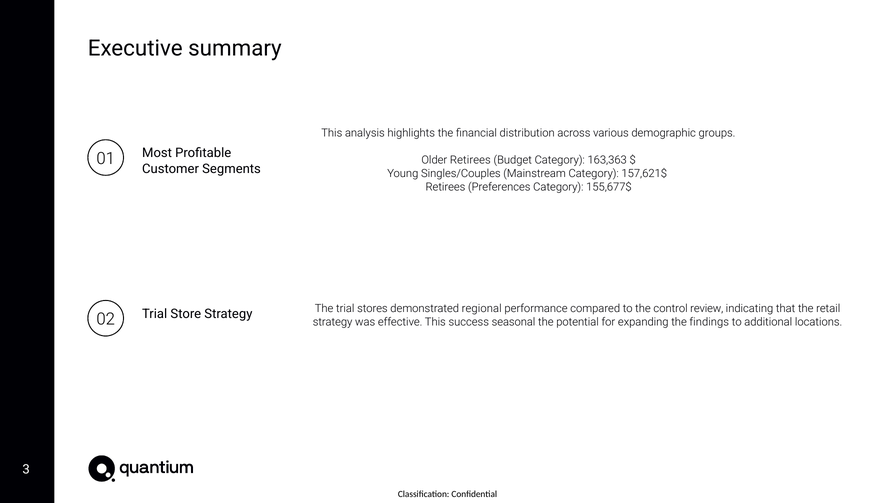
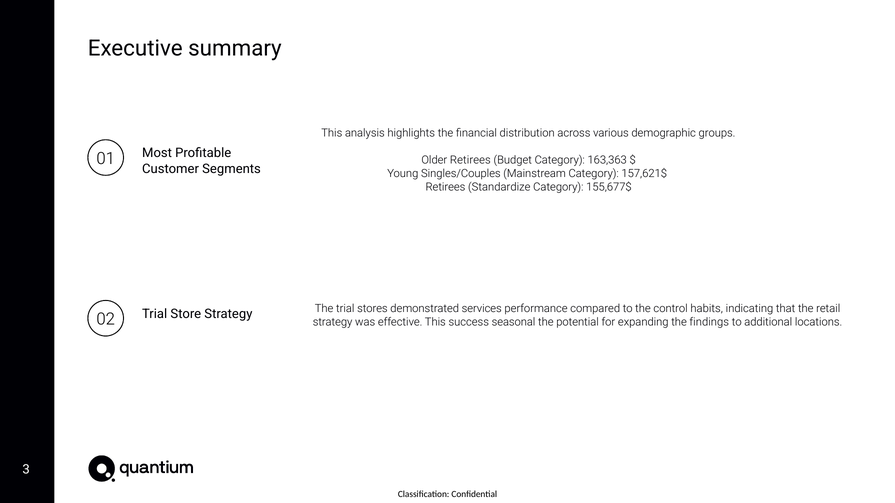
Preferences: Preferences -> Standardize (499, 187)
regional: regional -> services (482, 309)
review: review -> habits (707, 309)
